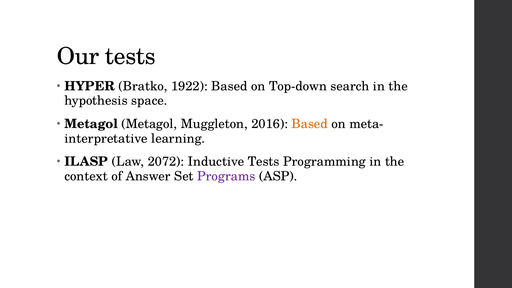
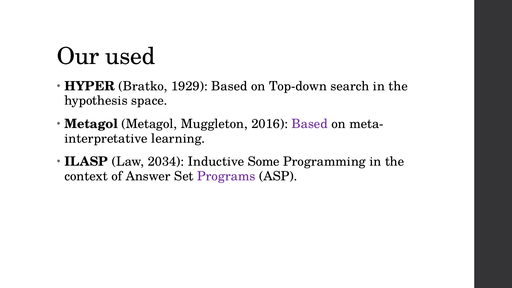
Our tests: tests -> used (130, 56)
1922: 1922 -> 1929 (189, 86)
Based colour: orange -> purple (310, 124)
2072: 2072 -> 2034 (166, 162)
Inductive Tests: Tests -> Some (264, 162)
